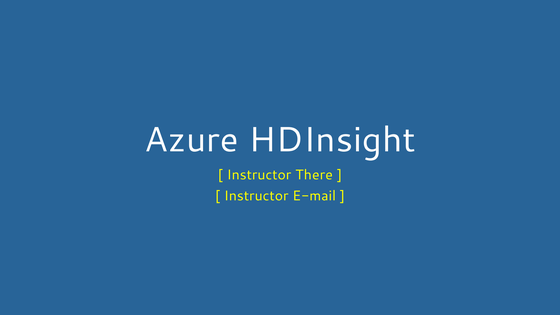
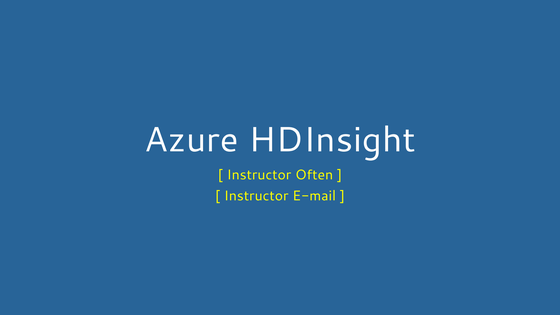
There: There -> Often (314, 175)
